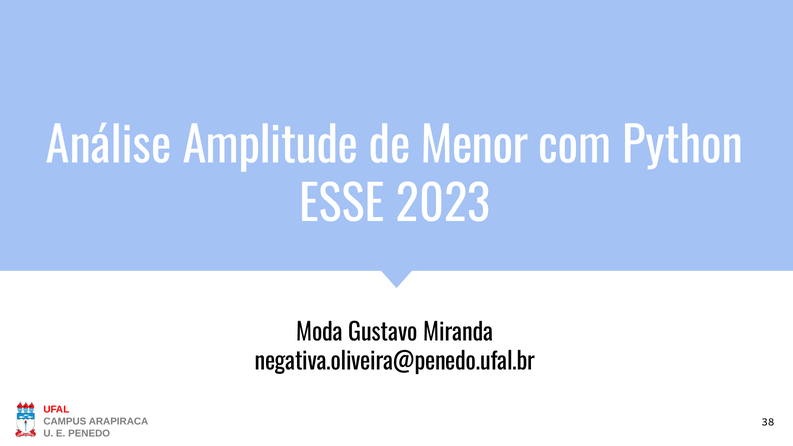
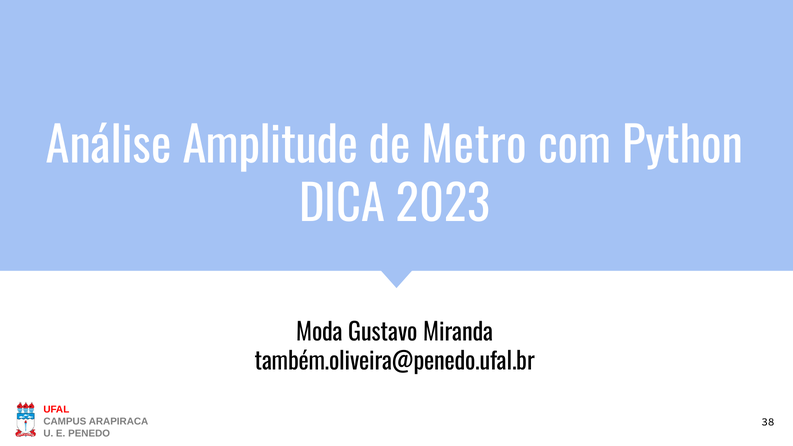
Menor: Menor -> Metro (474, 147)
ESSE: ESSE -> DICA (342, 205)
negativa.oliveira@penedo.ufal.br: negativa.oliveira@penedo.ufal.br -> também.oliveira@penedo.ufal.br (395, 362)
